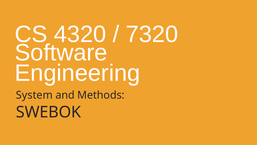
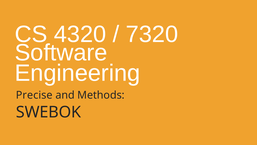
System: System -> Precise (34, 95)
